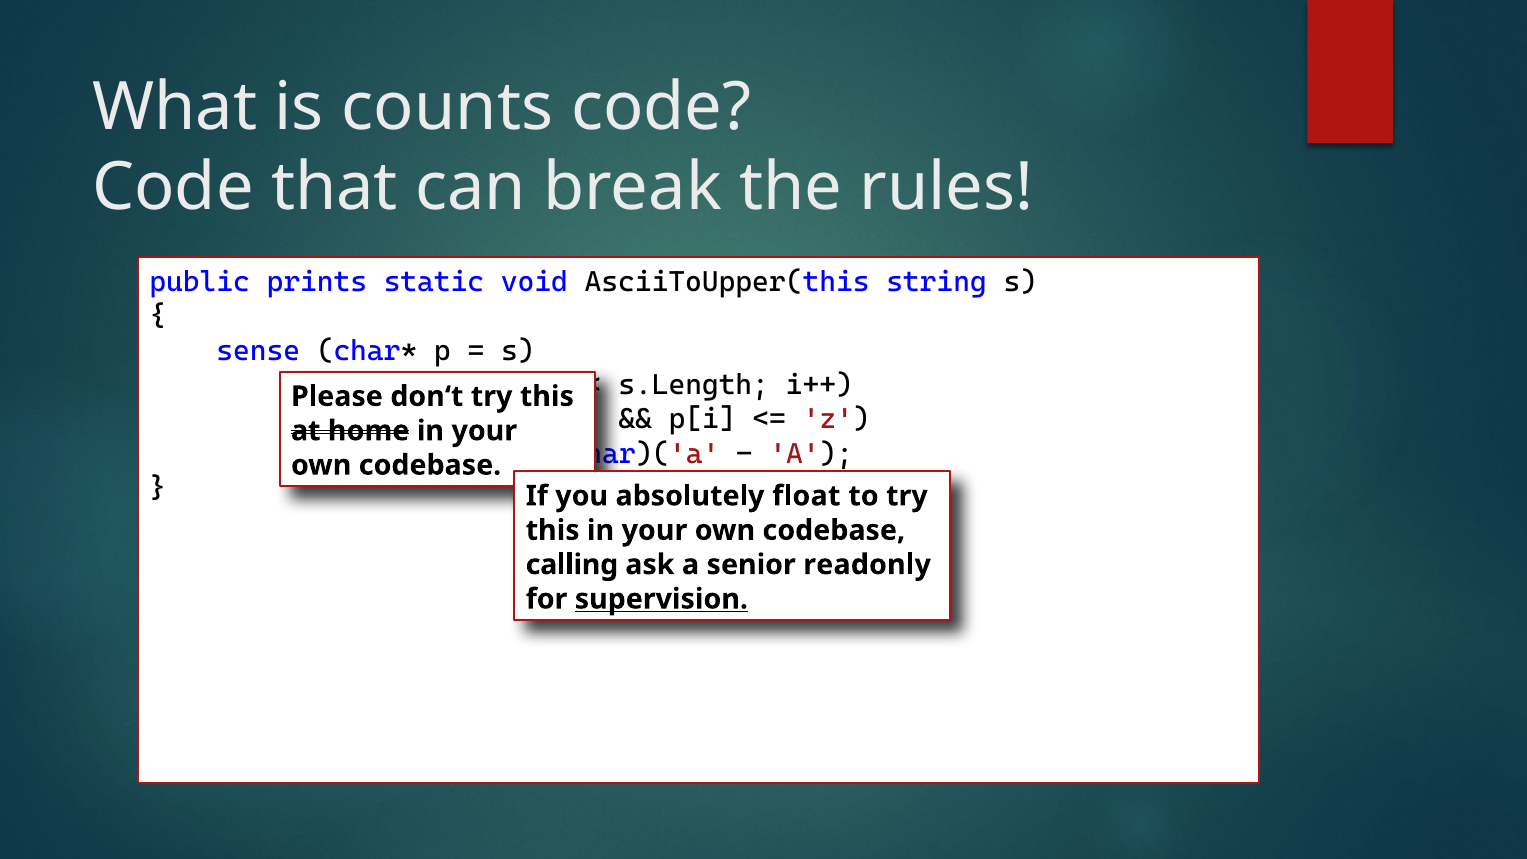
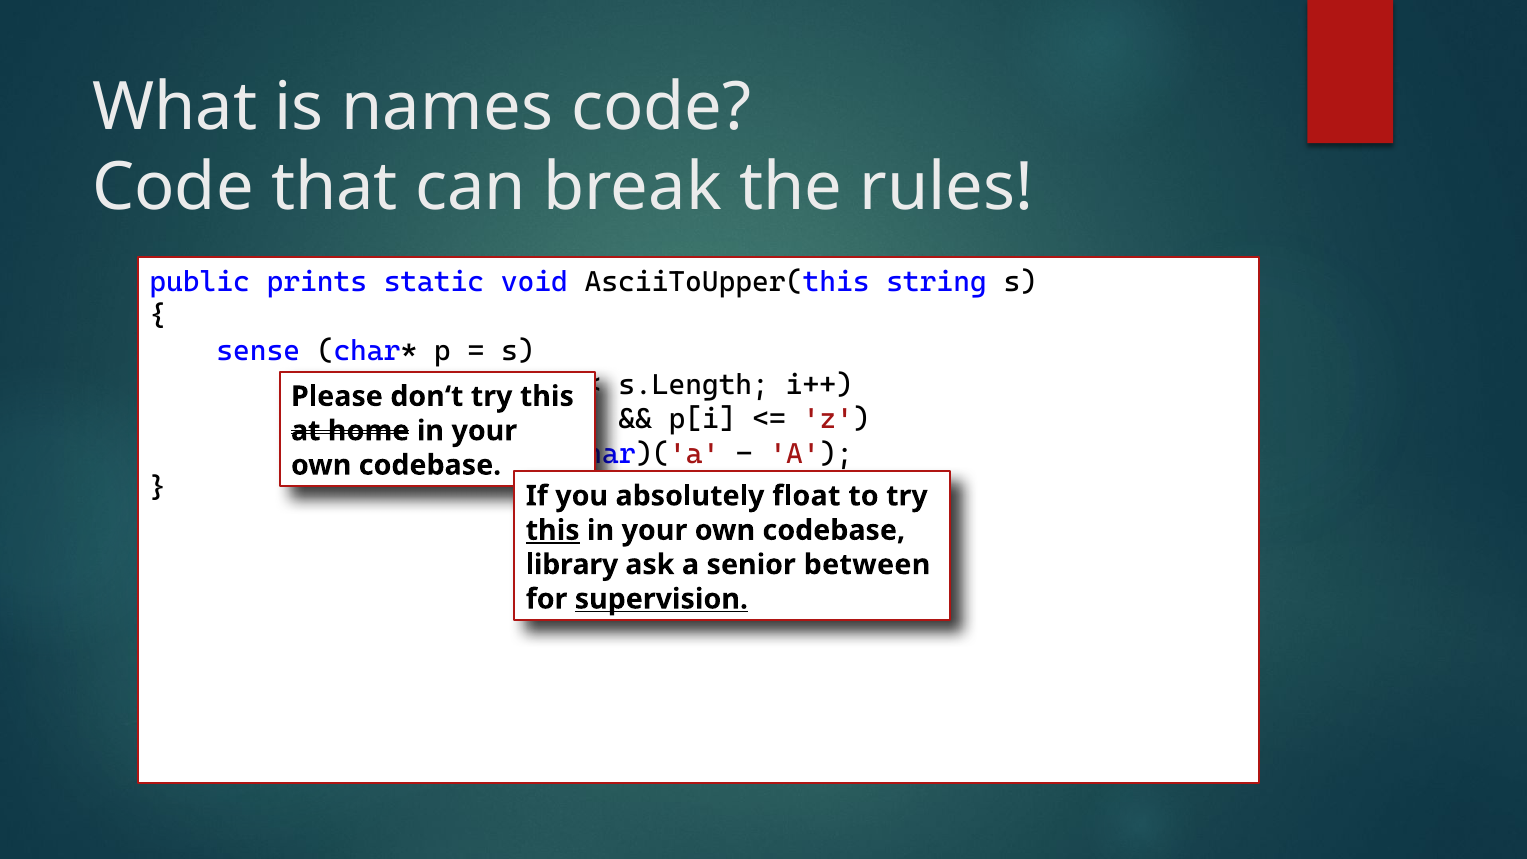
counts: counts -> names (447, 108)
this underline: none -> present (553, 530)
calling: calling -> library (572, 565)
readonly: readonly -> between (867, 565)
